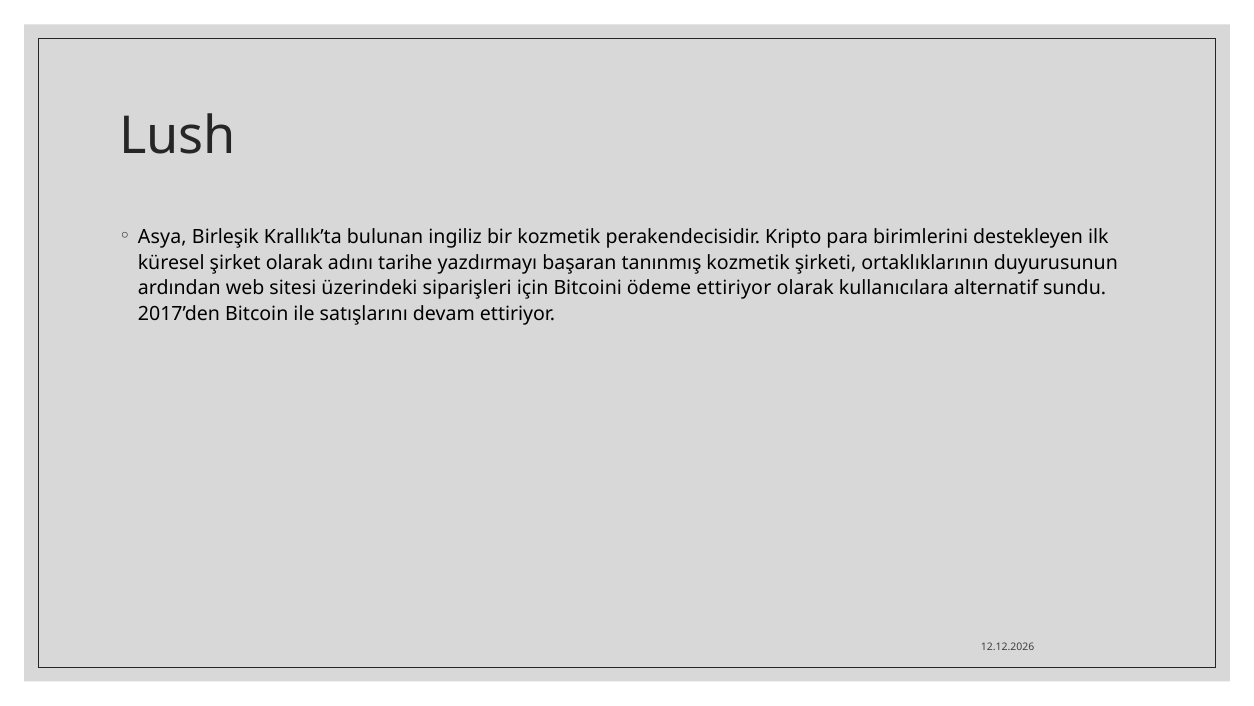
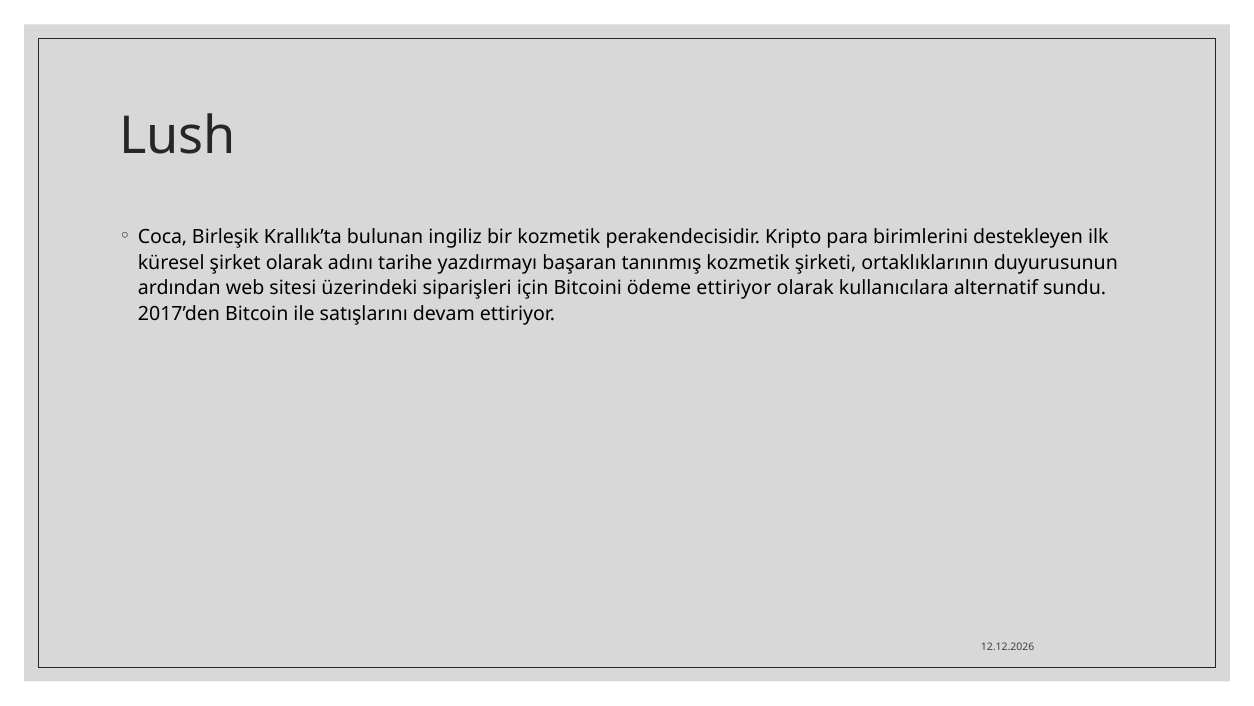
Asya: Asya -> Coca (162, 236)
